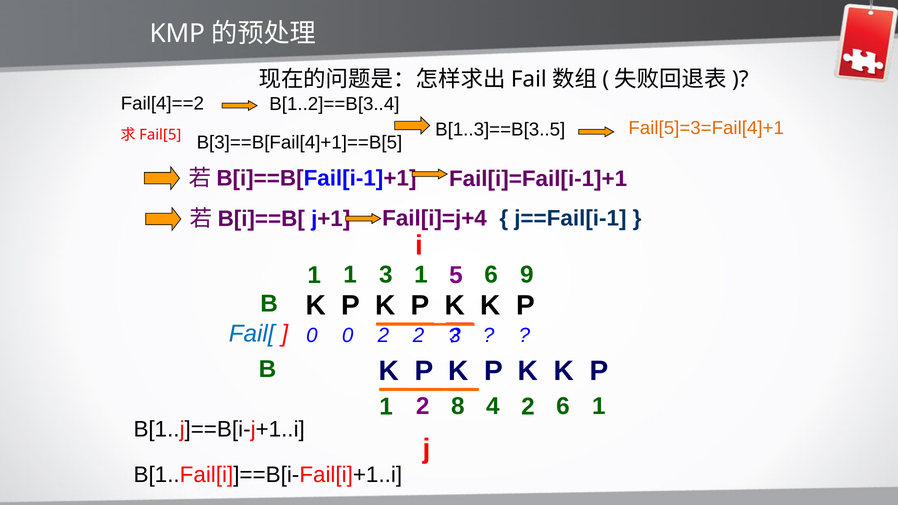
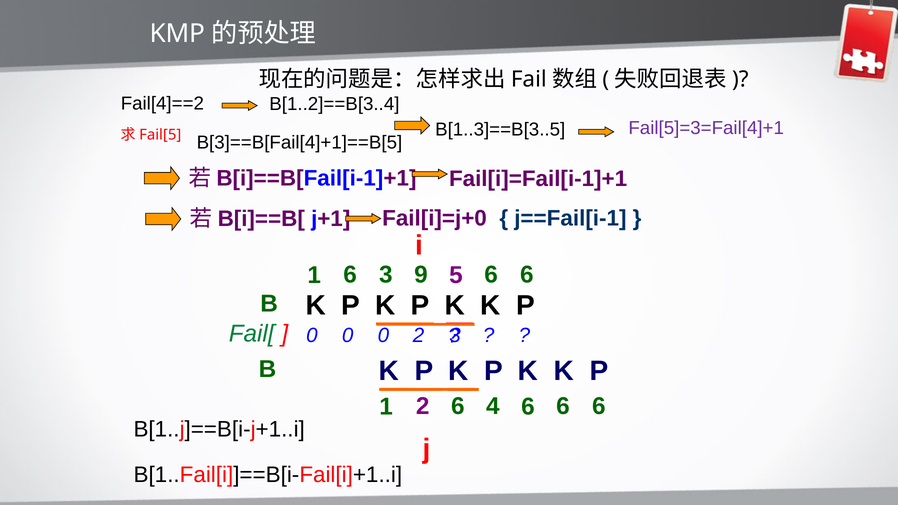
Fail[5]=3=Fail[4]+1 colour: orange -> purple (706, 128)
Fail[i]=j+4: Fail[i]=j+4 -> Fail[i]=j+0 (435, 218)
1 1: 1 -> 6 (350, 275)
3 1: 1 -> 9 (421, 275)
5 6 9: 9 -> 6 (527, 275)
Fail[ colour: blue -> green (252, 334)
0 0 2: 2 -> 0 (383, 335)
2 8: 8 -> 6 (458, 406)
4 2: 2 -> 6 (528, 407)
1: 1 -> 6 (599, 406)
